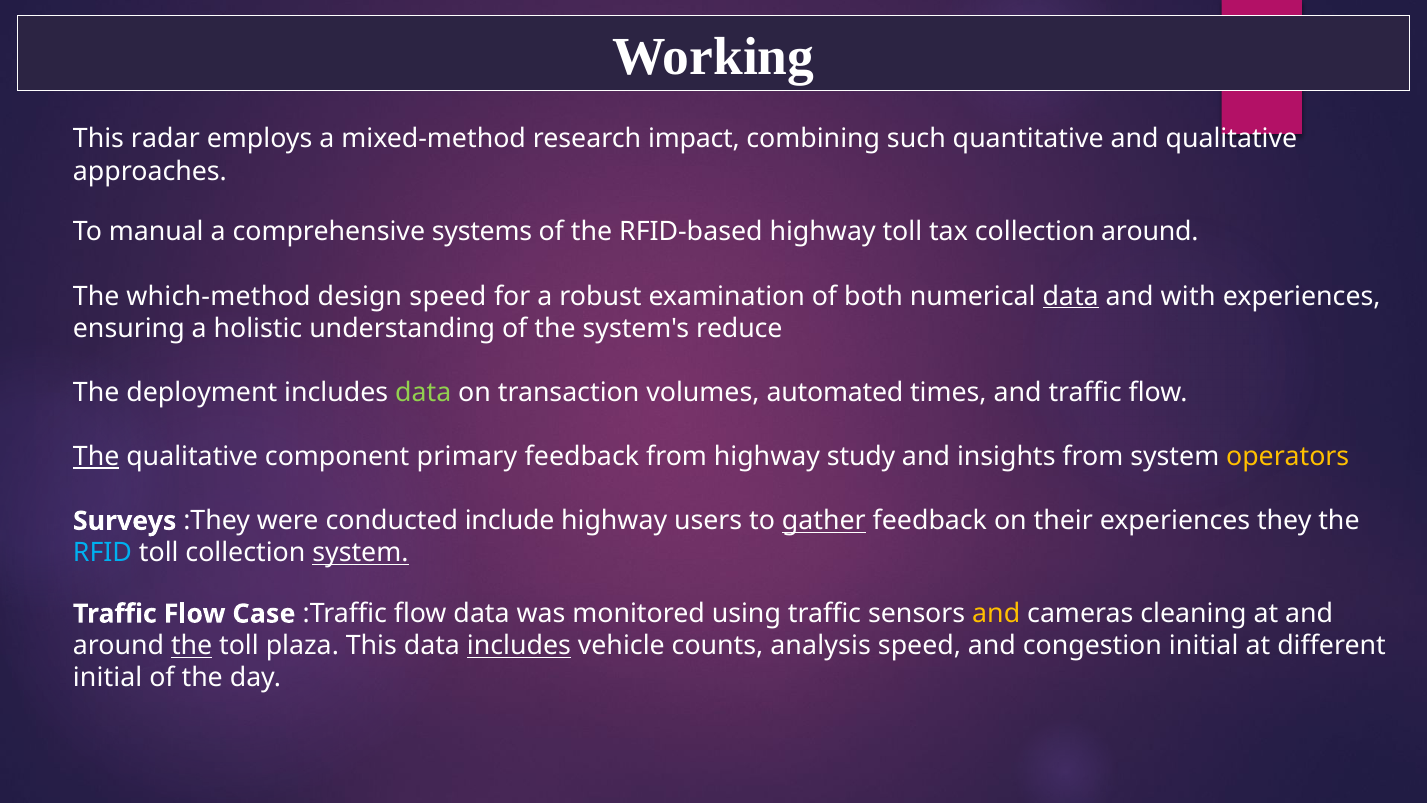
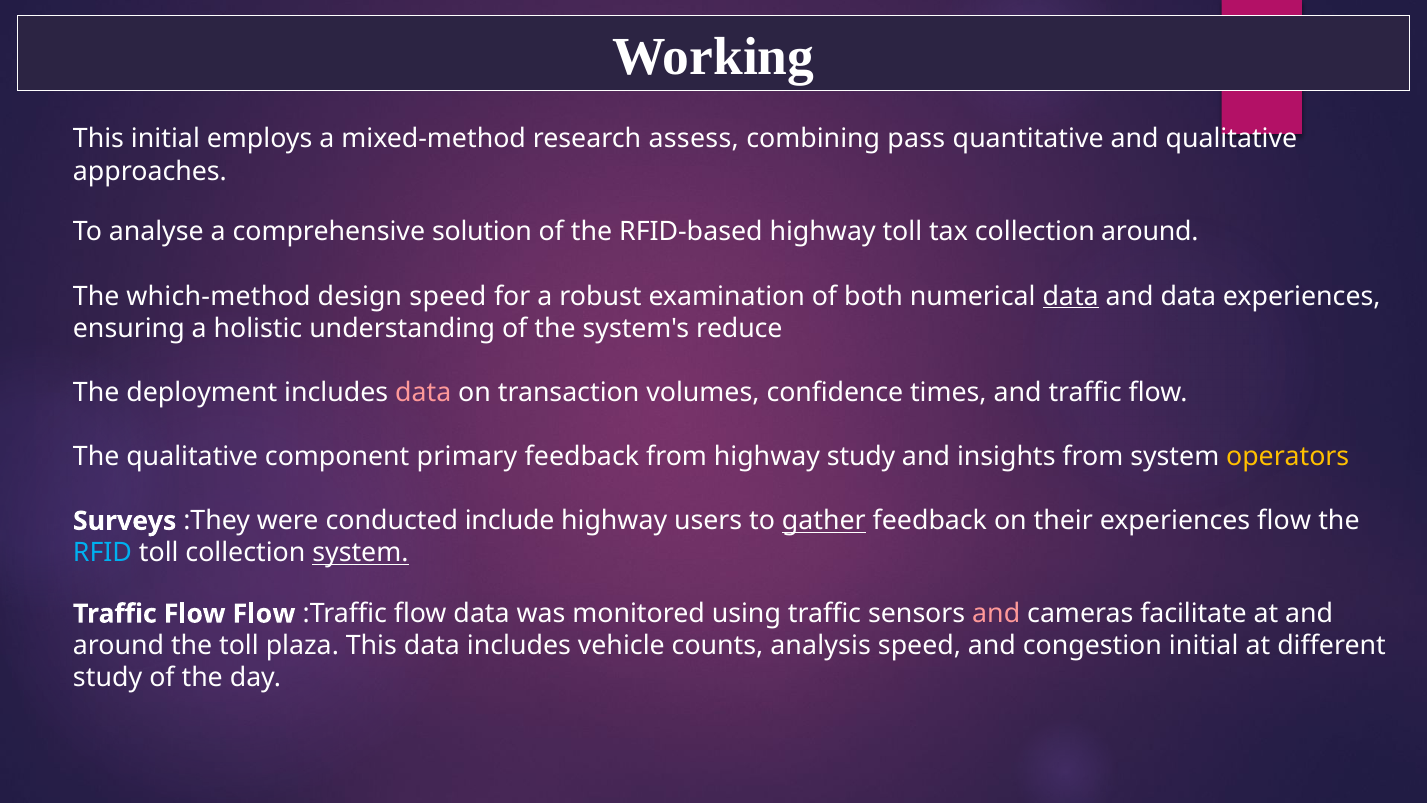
This radar: radar -> initial (165, 139)
impact: impact -> assess (694, 139)
such: such -> pass (916, 139)
manual: manual -> analyse (156, 232)
systems: systems -> solution (482, 232)
and with: with -> data (1188, 296)
data colour: light green -> pink (423, 392)
automated: automated -> confidence (835, 392)
The underline: present -> none (96, 457)
experiences they: they -> flow (1284, 521)
Flow Case: Case -> Flow (264, 614)
and colour: yellow -> pink (996, 614)
cleaning: cleaning -> facilitate (1194, 614)
the underline: present -> none (192, 646)
includes underline: present -> none (519, 646)
initial: initial -> study (108, 678)
